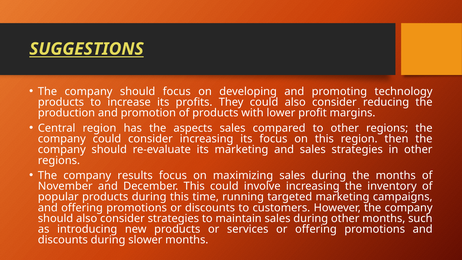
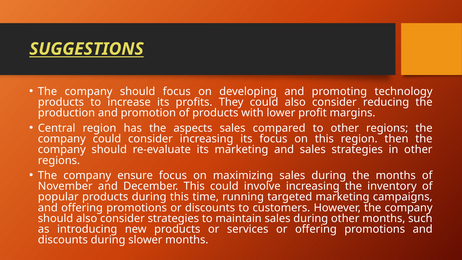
results: results -> ensure (135, 175)
